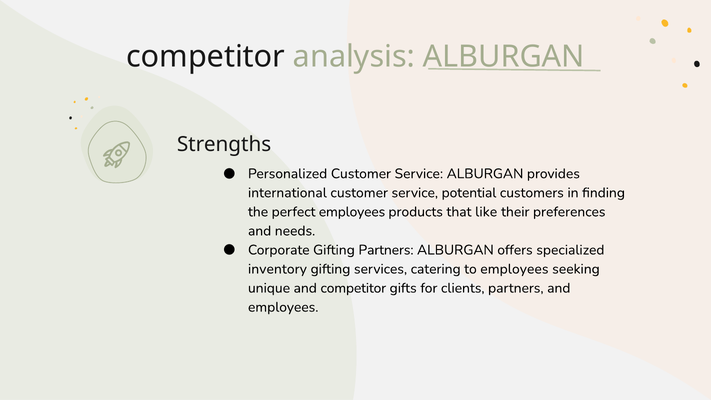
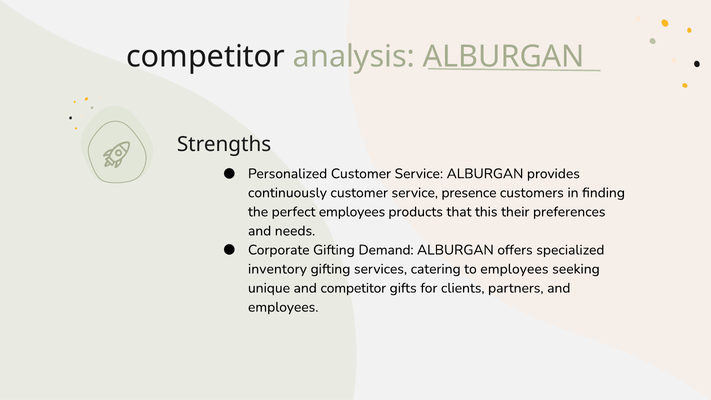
international: international -> continuously (287, 193)
potential: potential -> presence (469, 193)
like: like -> this (486, 212)
Gifting Partners: Partners -> Demand (386, 250)
